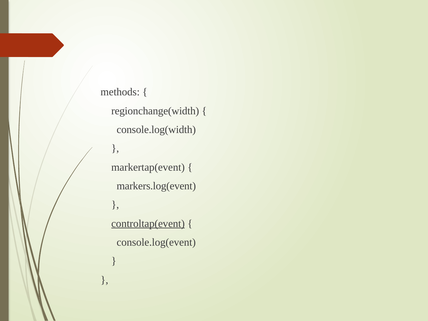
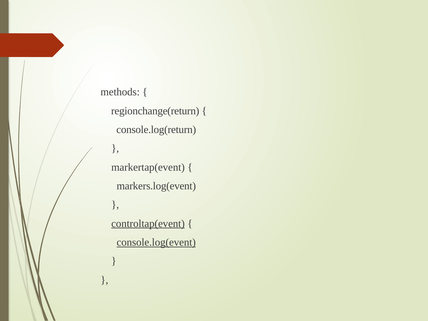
regionchange(width: regionchange(width -> regionchange(return (155, 111)
console.log(width: console.log(width -> console.log(return (156, 130)
console.log(event underline: none -> present (156, 242)
